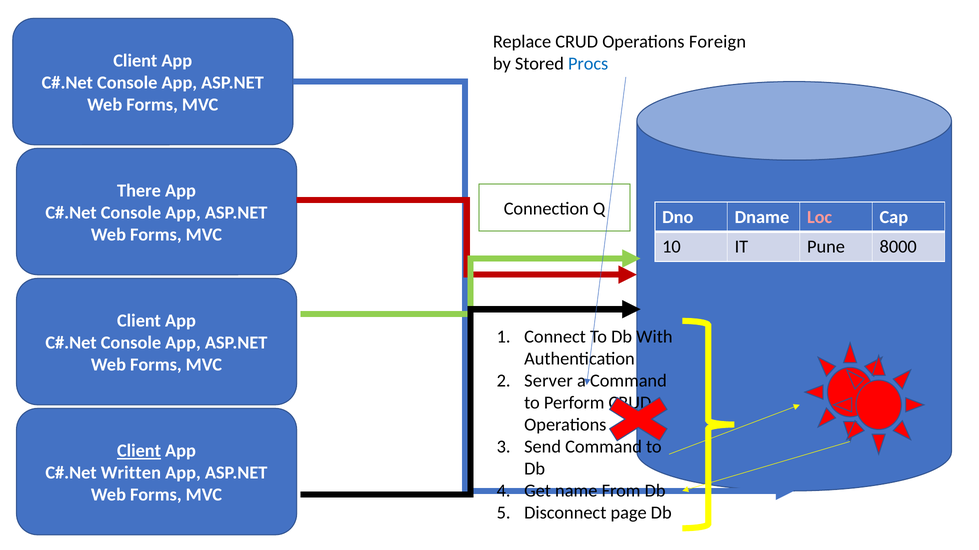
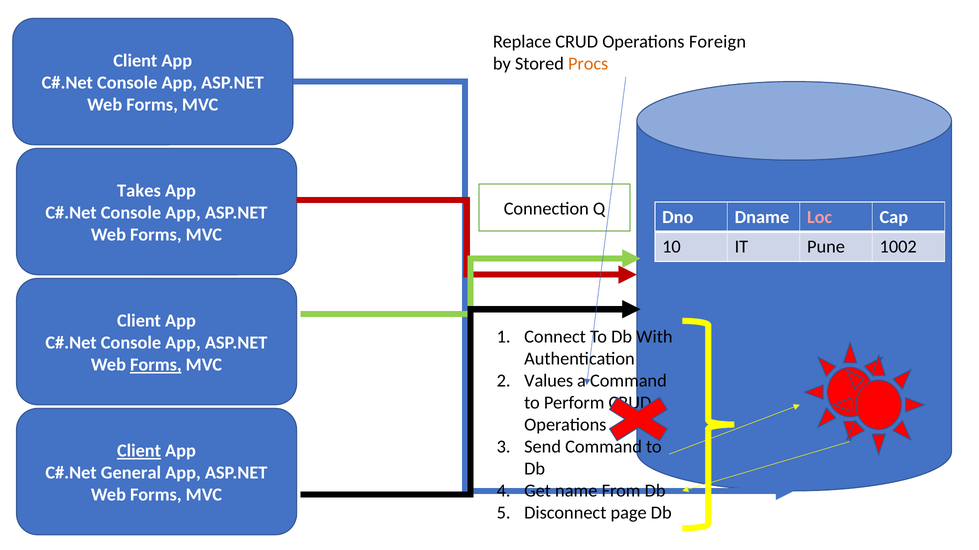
Procs colour: blue -> orange (588, 64)
There: There -> Takes (139, 191)
8000: 8000 -> 1002 (898, 247)
Forms underline: none -> present (156, 365)
Server: Server -> Values (549, 381)
Written: Written -> General (131, 473)
